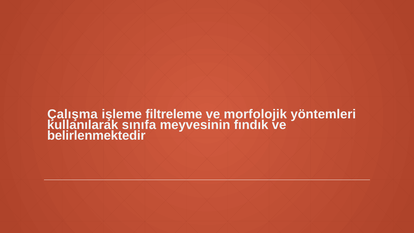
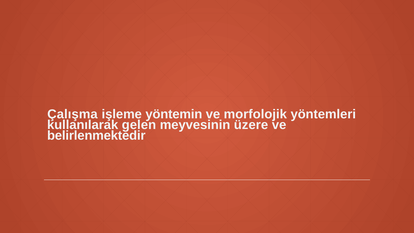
filtreleme: filtreleme -> yöntemin (174, 114)
sınıfa: sınıfa -> gelen (139, 125)
fındık: fındık -> üzere (251, 125)
